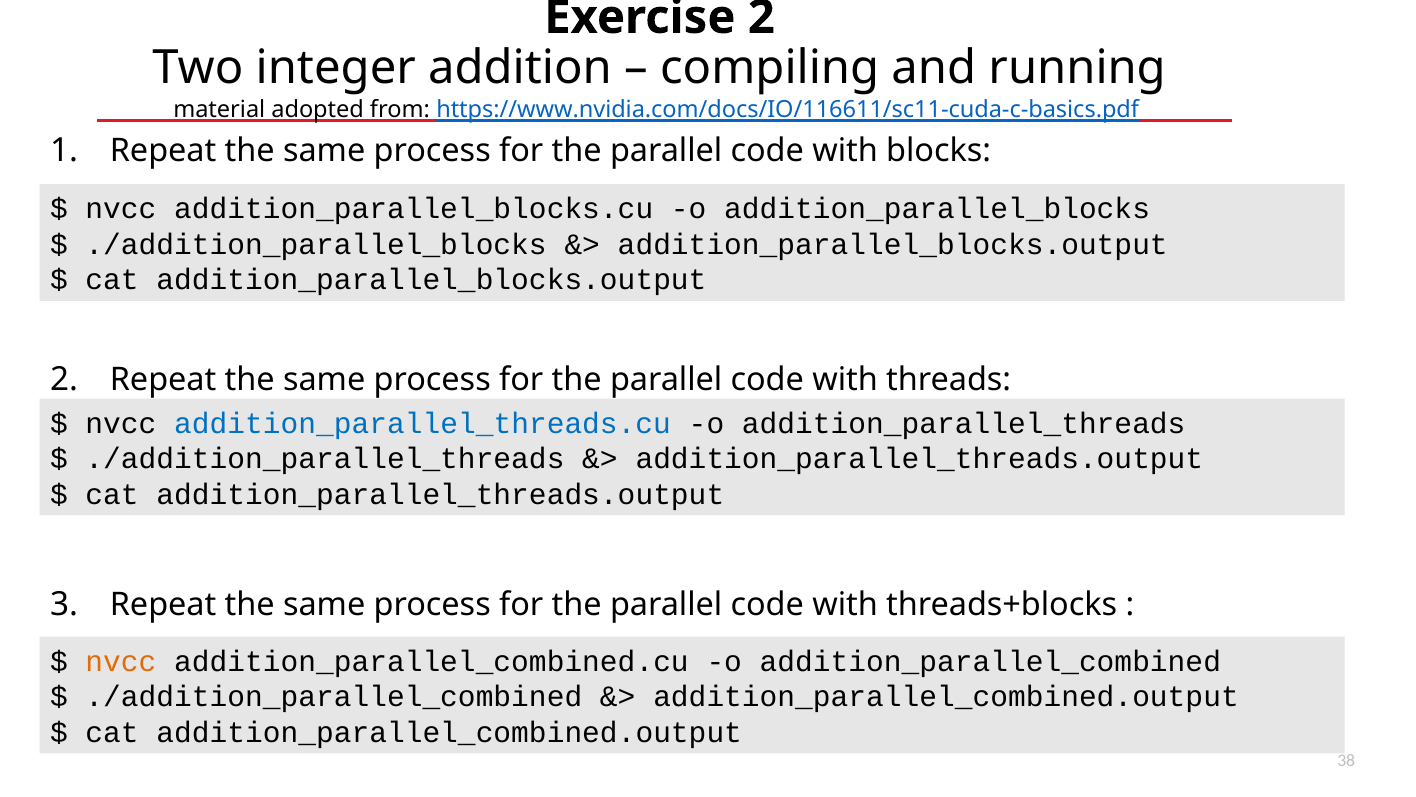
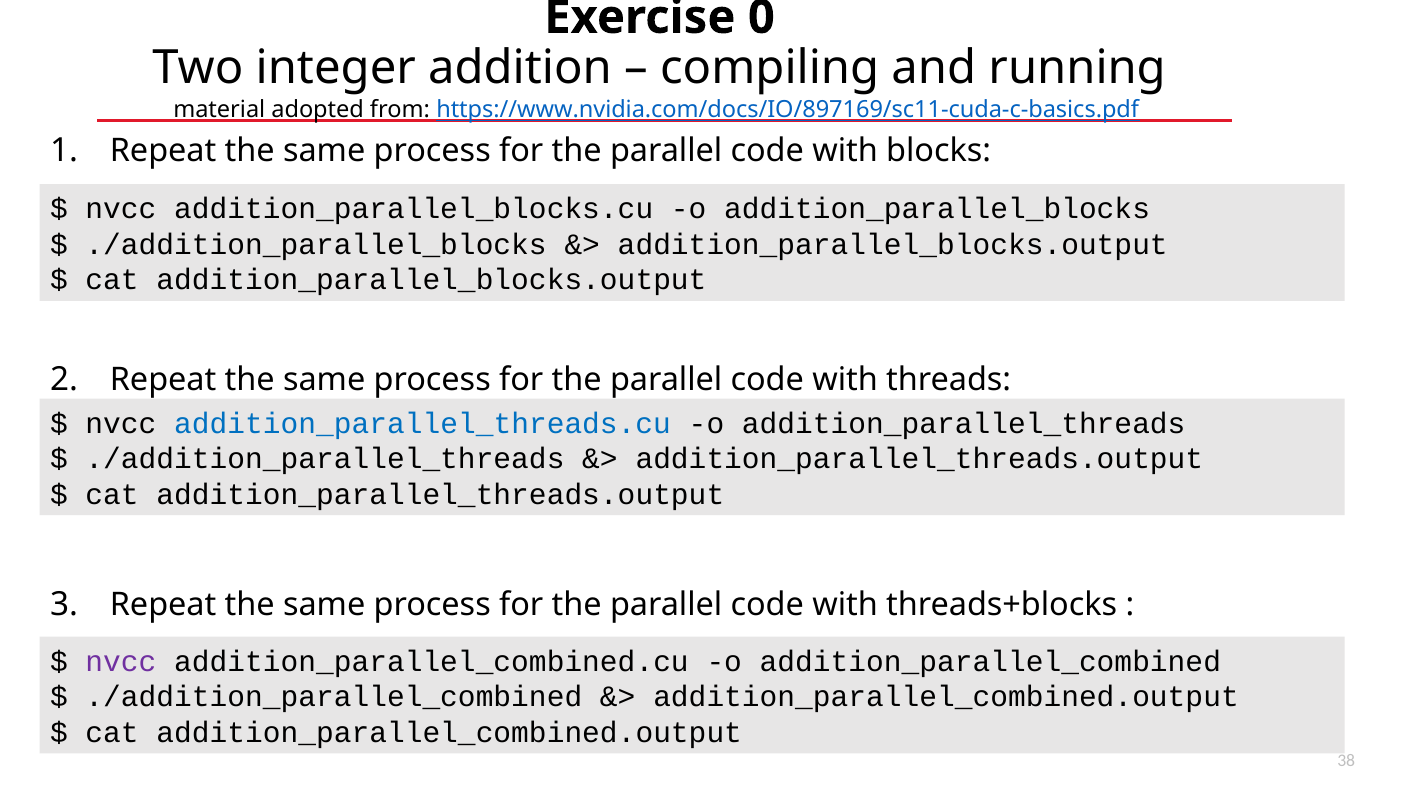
Exercise 2: 2 -> 0 (761, 17)
https://www.nvidia.com/docs/IO/116611/sc11-cuda-c-basics.pdf: https://www.nvidia.com/docs/IO/116611/sc11-cuda-c-basics.pdf -> https://www.nvidia.com/docs/IO/897169/sc11-cuda-c-basics.pdf (788, 109)
nvcc colour: orange -> purple (121, 661)
